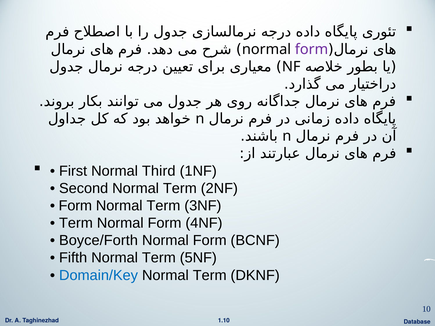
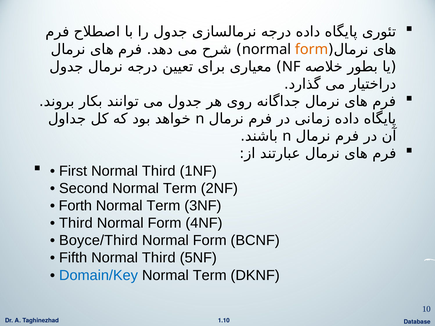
form colour: purple -> orange (312, 49)
Form: Form -> Forth (75, 206)
Term: Term -> Third (76, 223)
Boyce/Forth: Boyce/Forth -> Boyce/Third (98, 241)
Fifth Normal Term: Term -> Third (159, 258)
